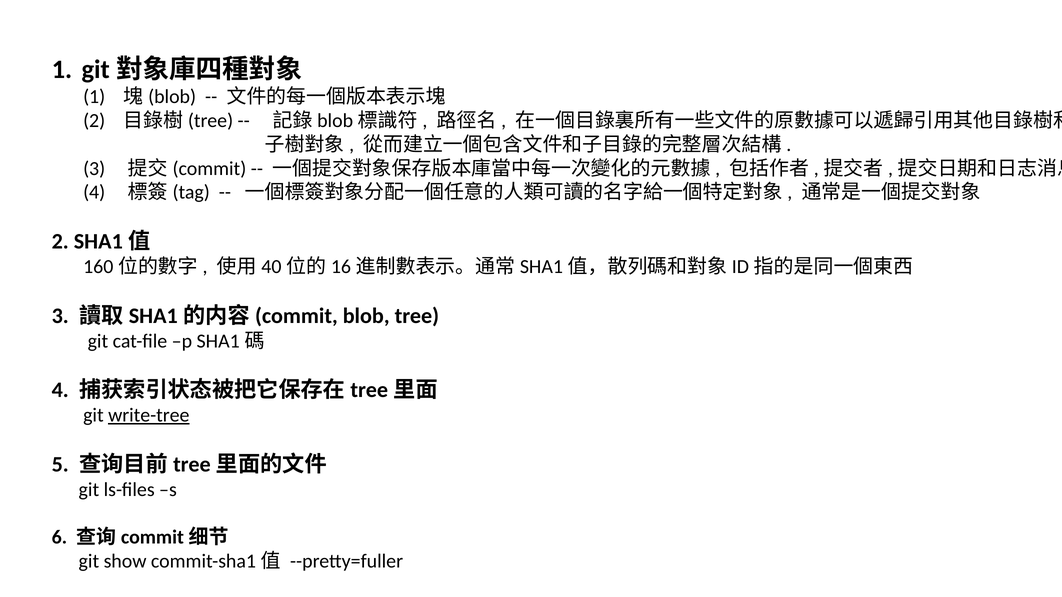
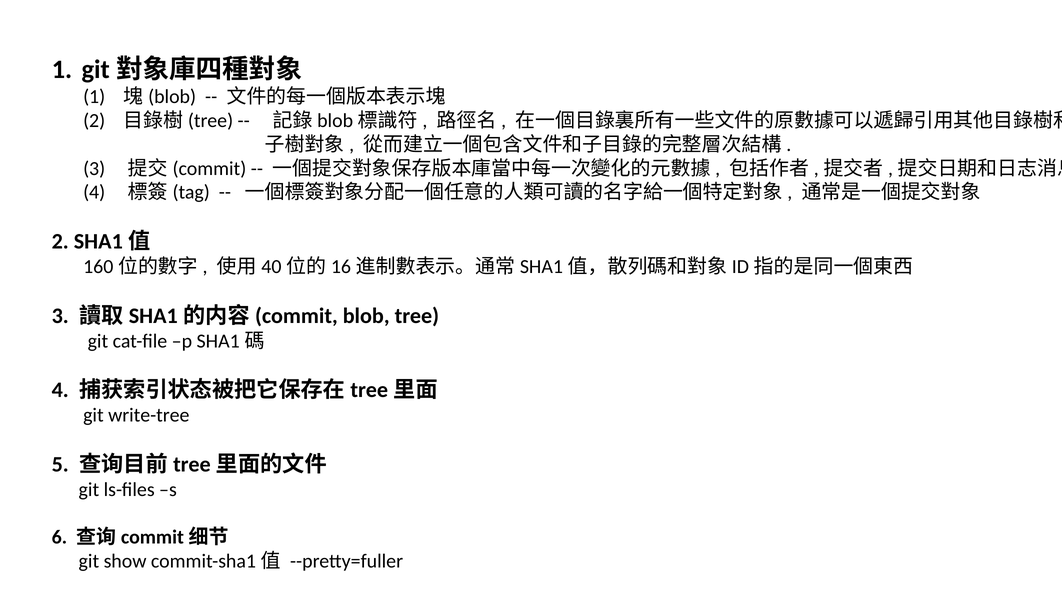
write-tree underline: present -> none (149, 416)
